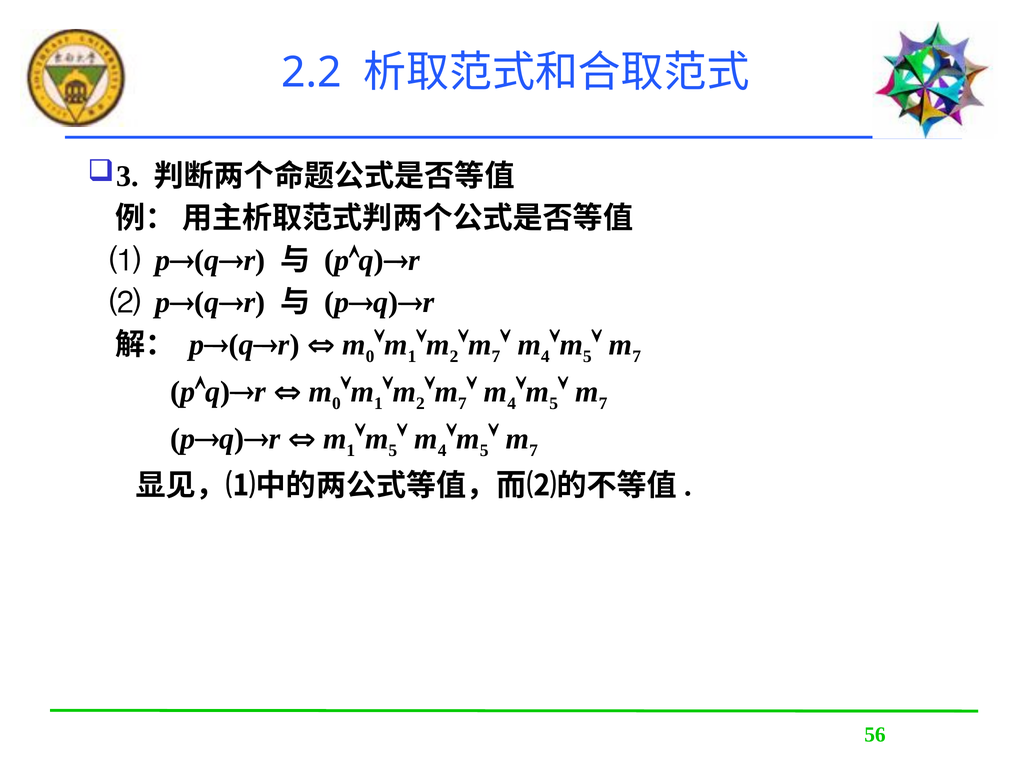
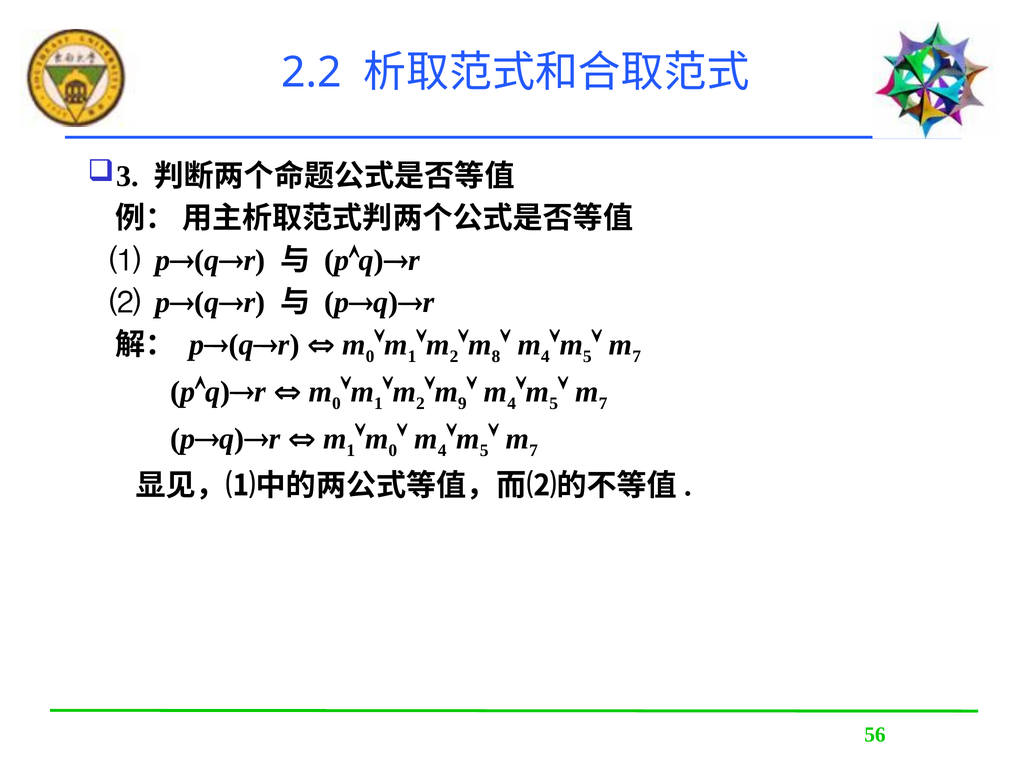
7: 7 -> 8 (496, 356)
7: 7 -> 9 (462, 403)
5: 5 -> 0 (393, 451)
